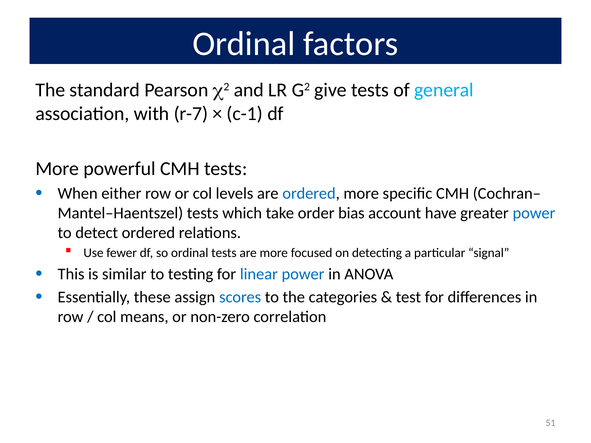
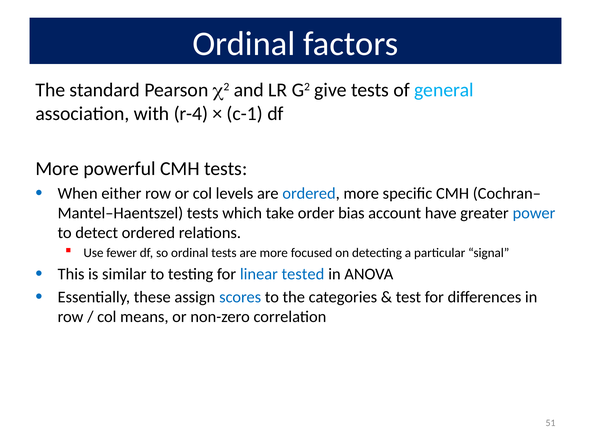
r-7: r-7 -> r-4 (191, 114)
linear power: power -> tested (303, 274)
